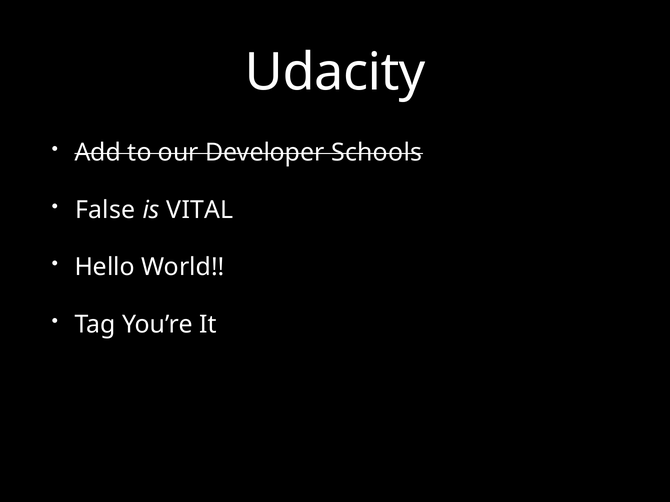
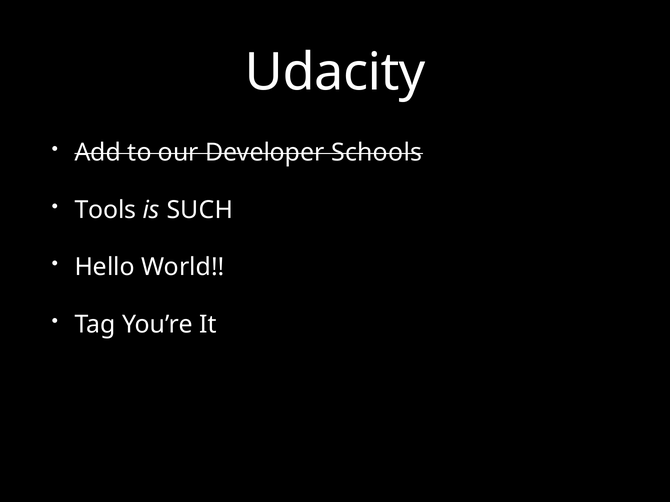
False: False -> Tools (105, 210)
VITAL: VITAL -> SUCH (200, 210)
